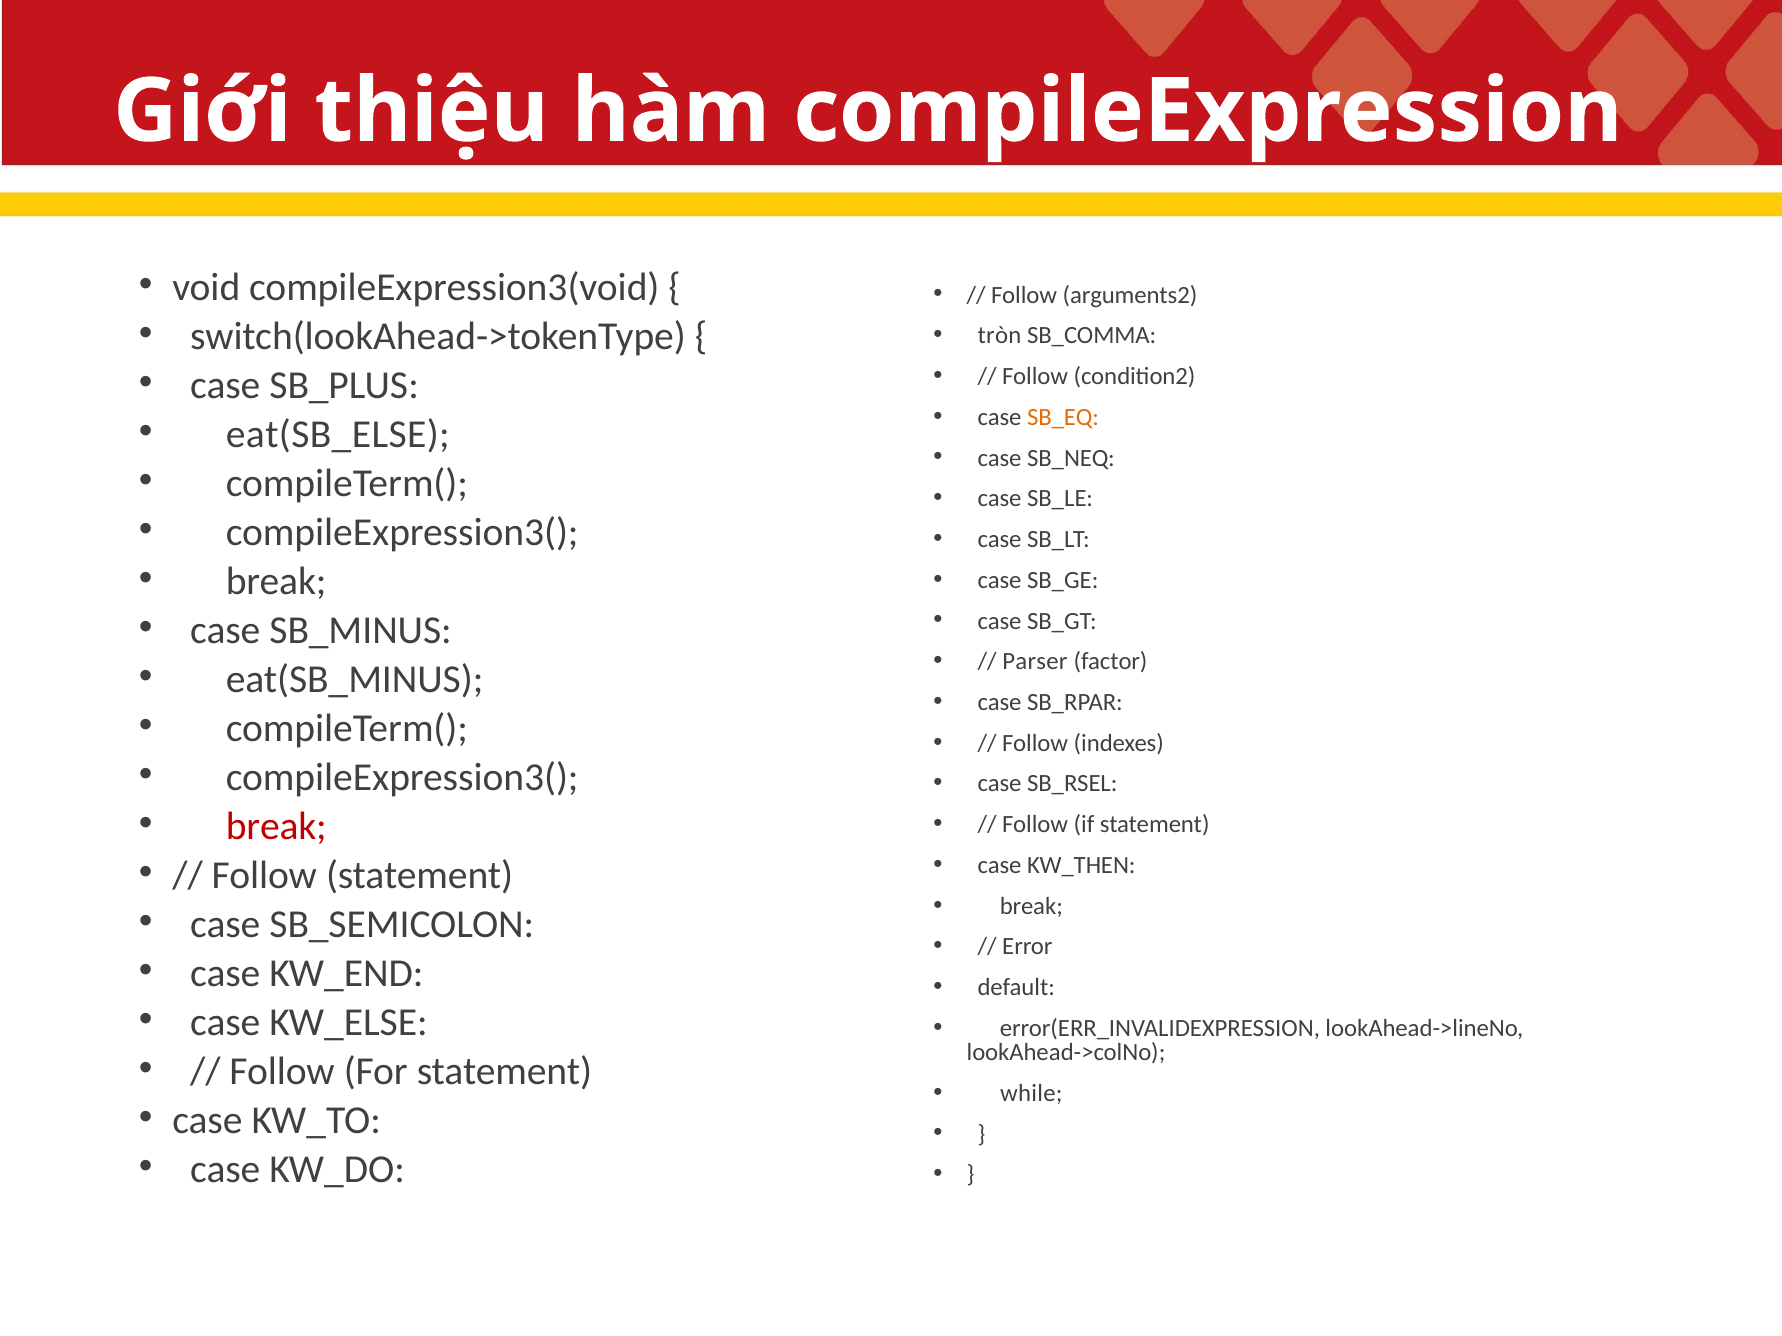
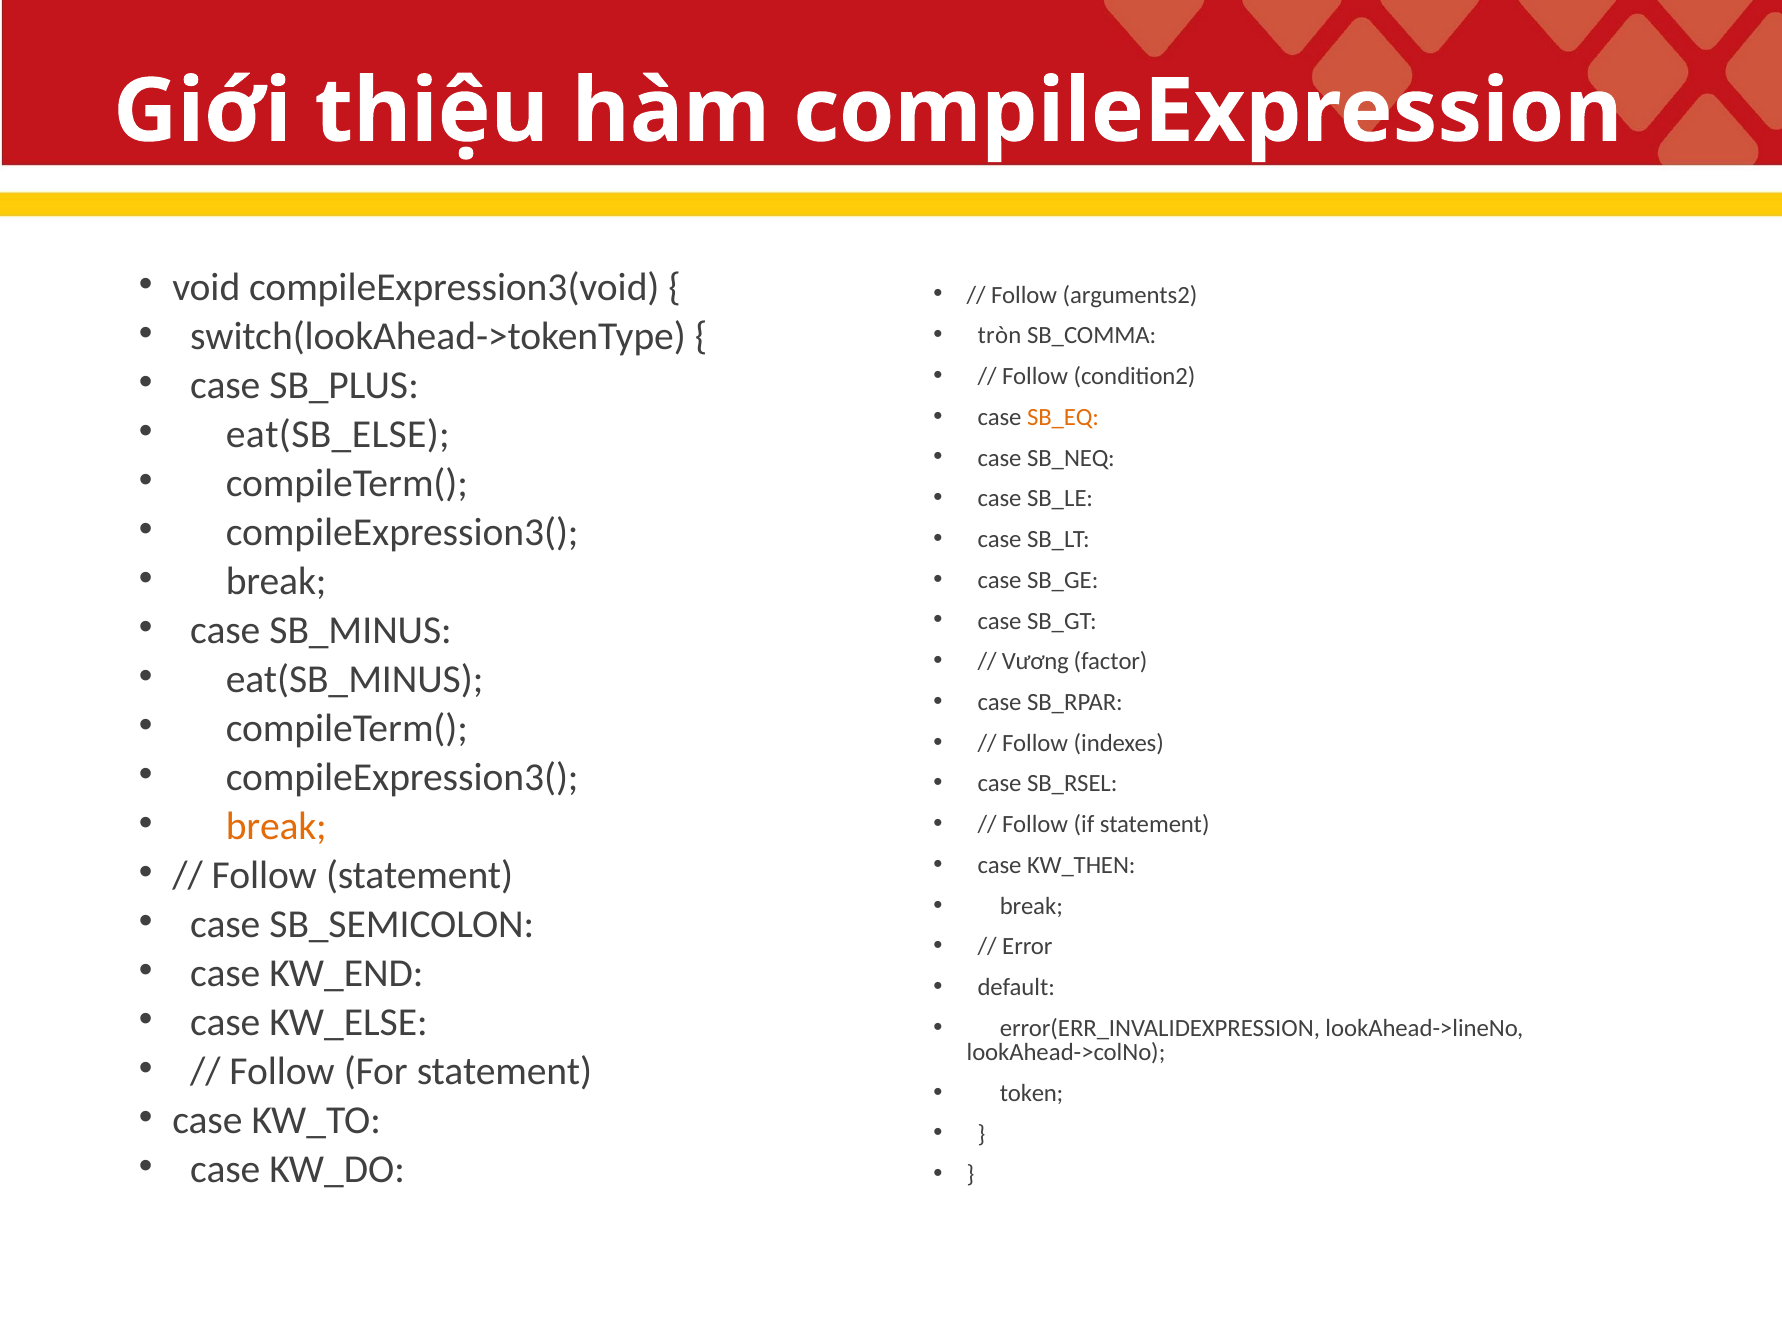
Parser: Parser -> Vương (1035, 662)
break colour: red -> orange (276, 827)
while: while -> token (1032, 1094)
